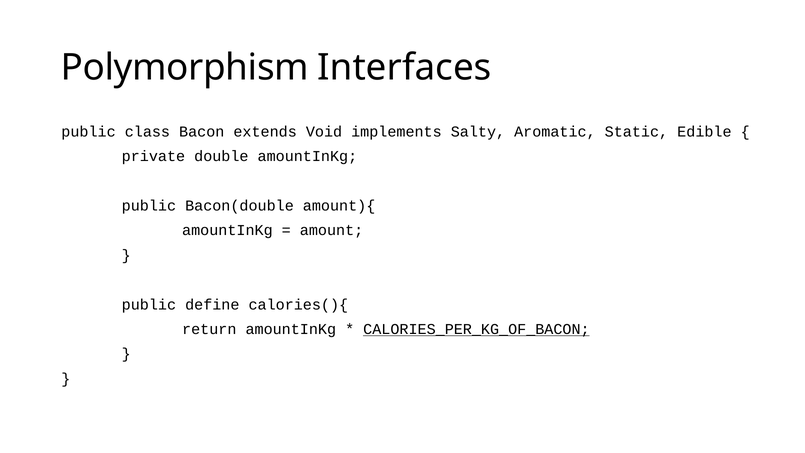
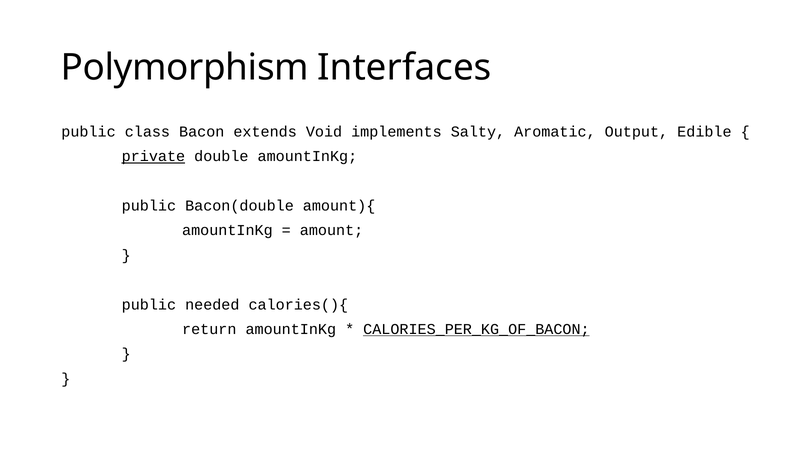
Static: Static -> Output (636, 132)
private underline: none -> present (153, 156)
define: define -> needed (212, 304)
